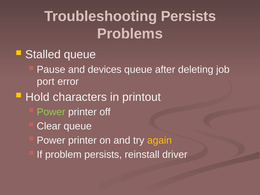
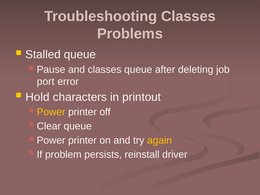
Troubleshooting Persists: Persists -> Classes (188, 16)
and devices: devices -> classes (105, 69)
Power colour: light green -> yellow (51, 112)
